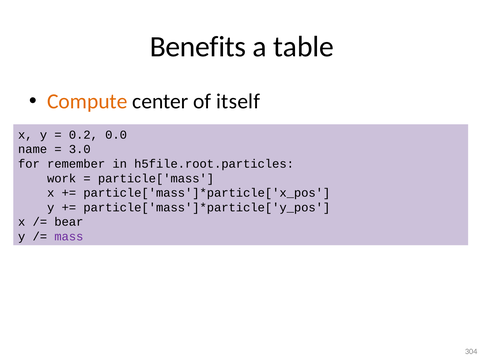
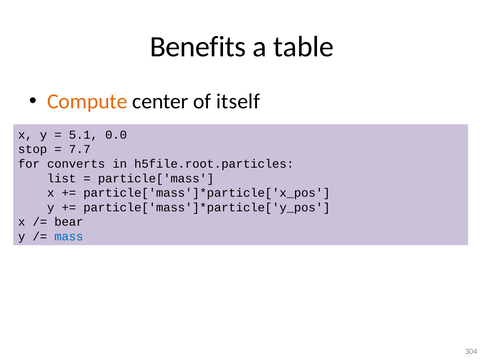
0.2: 0.2 -> 5.1 (83, 135)
name: name -> stop (33, 149)
3.0: 3.0 -> 7.7 (80, 149)
remember: remember -> converts (76, 164)
work: work -> list (62, 178)
mass colour: purple -> blue (69, 236)
